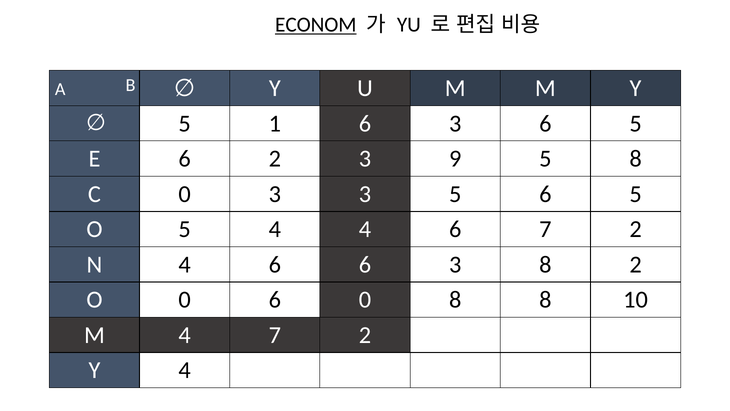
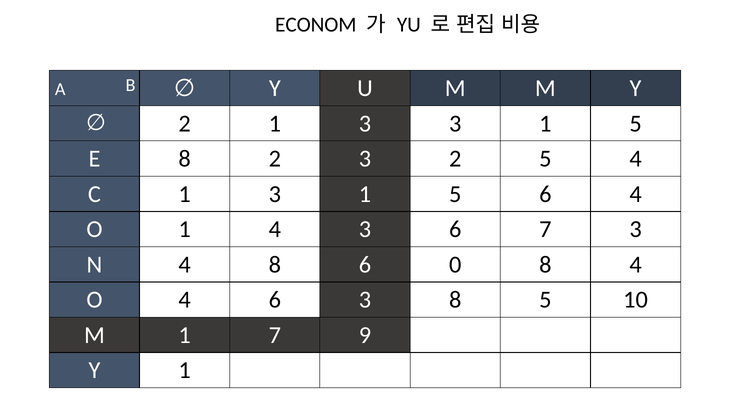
ECONOM underline: present -> none (316, 25)
5: 5 -> 2 (185, 123)
6: 6 -> 3 (365, 123)
6: 6 -> 1 (545, 123)
E 6: 6 -> 8 (185, 159)
3 9: 9 -> 2 (455, 159)
5 8: 8 -> 4 (636, 159)
C 0: 0 -> 1 (185, 194)
3: 3 -> 1 (365, 194)
5 6 5: 5 -> 4 (636, 194)
O 5: 5 -> 1 (185, 229)
4 4: 4 -> 3 (365, 229)
6 7 2: 2 -> 3 (636, 229)
N 4 6: 6 -> 8 (275, 264)
3: 3 -> 0 (455, 264)
8 2: 2 -> 4 (636, 264)
O 0: 0 -> 4 (185, 300)
6 0: 0 -> 3 (365, 300)
8 8: 8 -> 5 (545, 300)
M 4: 4 -> 1 (185, 335)
2: 2 -> 9 (365, 335)
Y 4: 4 -> 1 (185, 370)
